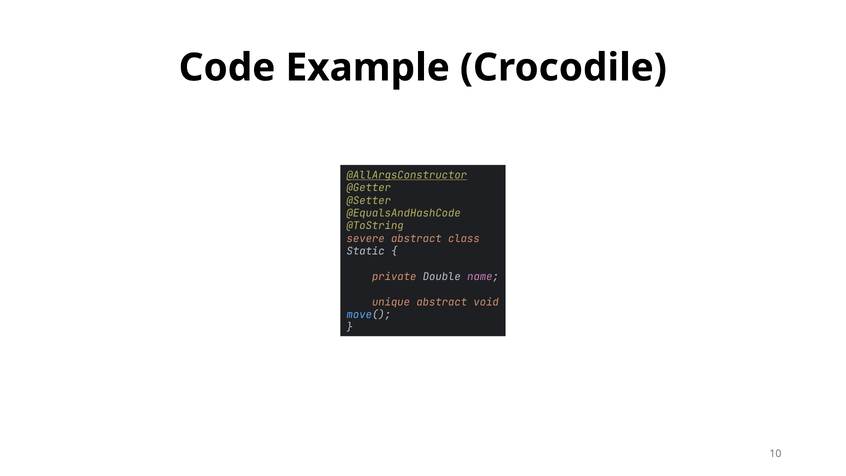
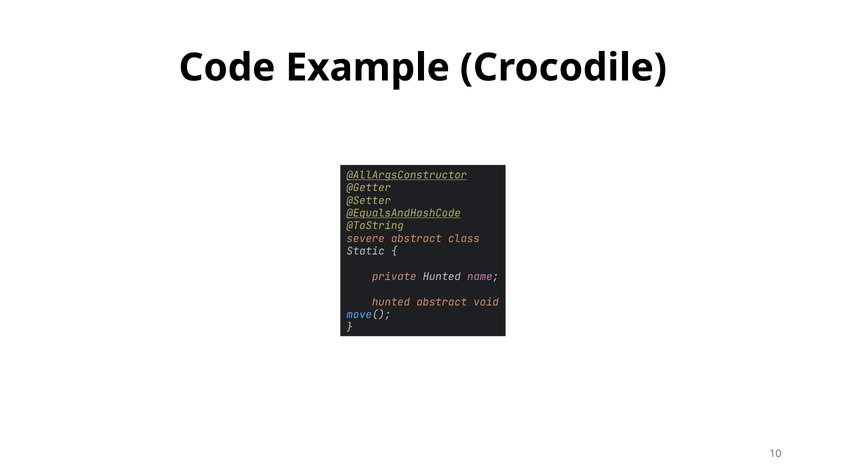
@EqualsAndHashCode underline: none -> present (404, 213)
private Double: Double -> Hunted (442, 277)
unique: unique -> hunted (391, 302)
